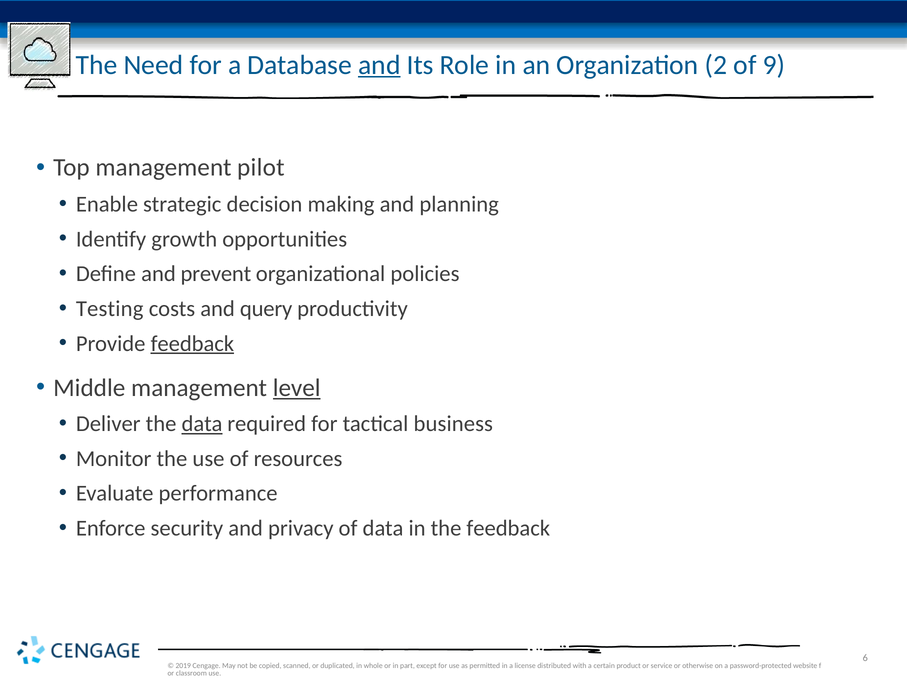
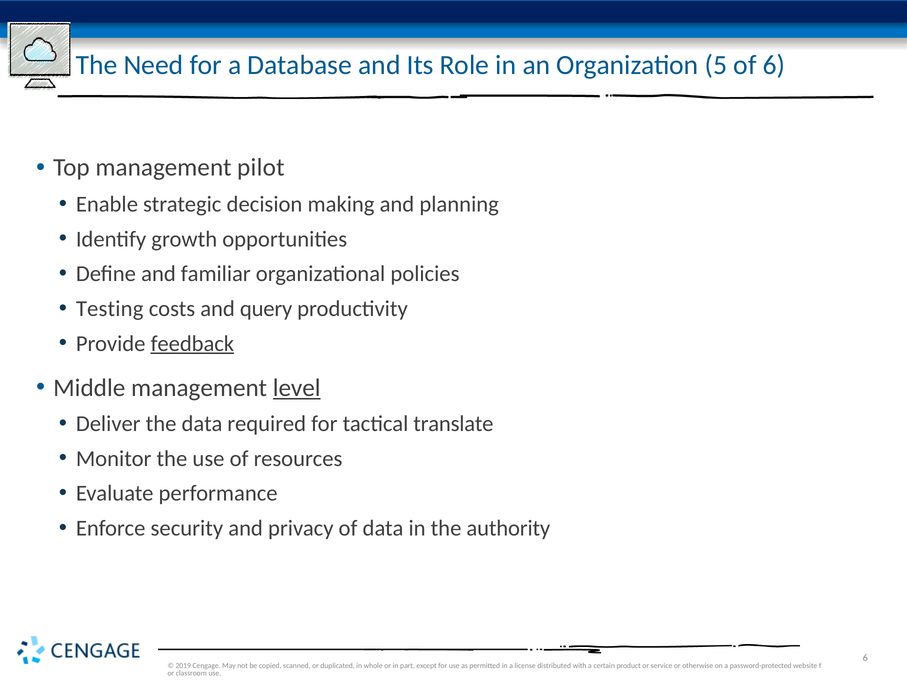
and underline: present -> none (379, 65)
2: 2 -> 5 (716, 65)
of 9: 9 -> 6 (774, 65)
prevent: prevent -> familiar (216, 274)
data underline: present -> none (202, 423)
business: business -> translate (453, 423)
the feedback: feedback -> authority (508, 528)
